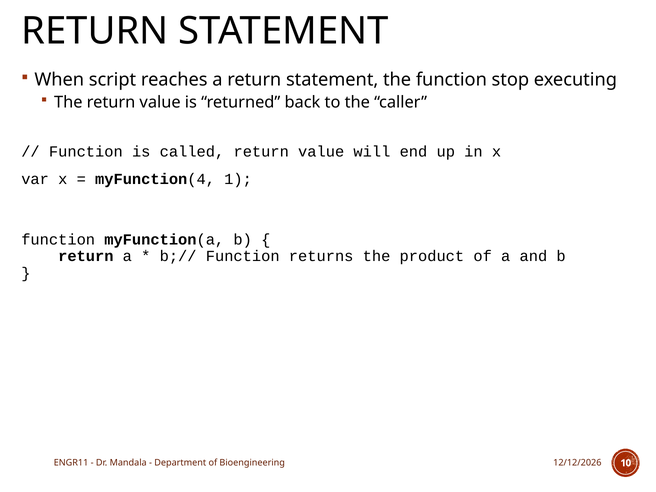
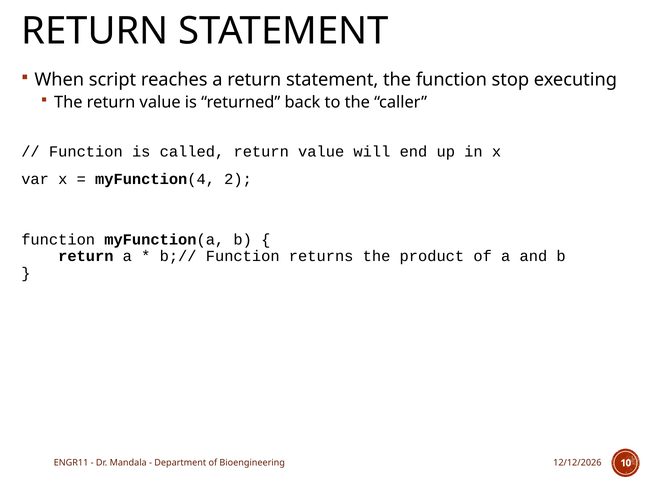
1: 1 -> 2 (238, 179)
